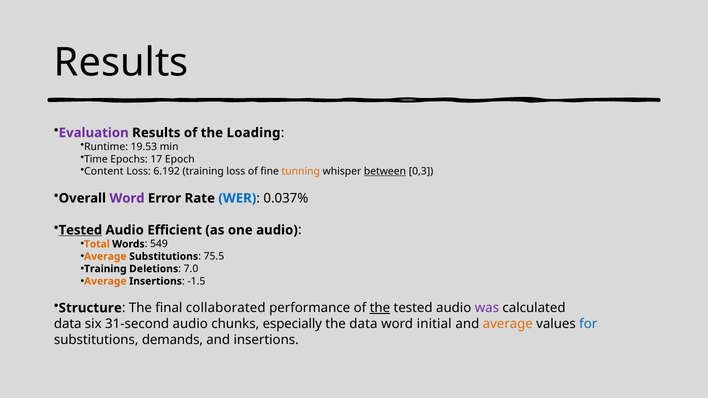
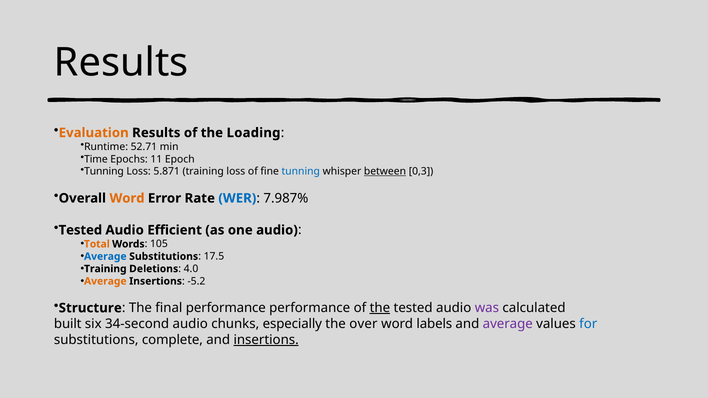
Evaluation colour: purple -> orange (94, 133)
19.53: 19.53 -> 52.71 (144, 147)
17: 17 -> 11 (156, 159)
Content: Content -> Tunning (104, 172)
6.192: 6.192 -> 5.871 (167, 172)
tunning colour: orange -> blue (301, 172)
Word colour: purple -> orange (127, 198)
0.037%: 0.037% -> 7.987% (286, 198)
Tested underline: present -> none (80, 230)
549: 549 -> 105 (159, 244)
Average colour: orange -> blue (105, 257)
75.5: 75.5 -> 17.5 (214, 257)
7.0: 7.0 -> 4.0 (191, 269)
-1.5: -1.5 -> -5.2 (196, 281)
final collaborated: collaborated -> performance (226, 308)
data: data -> built (68, 324)
31-second: 31-second -> 34-second (137, 324)
the data: data -> over (363, 324)
initial: initial -> labels (434, 324)
average colour: orange -> purple (508, 324)
demands: demands -> complete (172, 340)
insertions underline: none -> present (266, 340)
